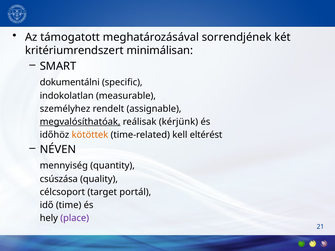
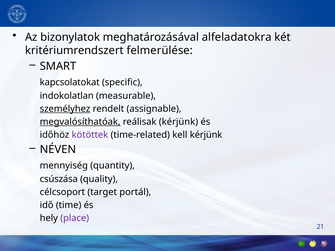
támogatott: támogatott -> bizonylatok (70, 37)
sorrendjének: sorrendjének -> alfeladatokra (237, 37)
minimálisan: minimálisan -> felmerülése (160, 51)
dokumentálni: dokumentálni -> kapcsolatokat (70, 82)
személyhez underline: none -> present (65, 109)
kötöttek colour: orange -> purple (90, 135)
kell eltérést: eltérést -> kérjünk (206, 135)
